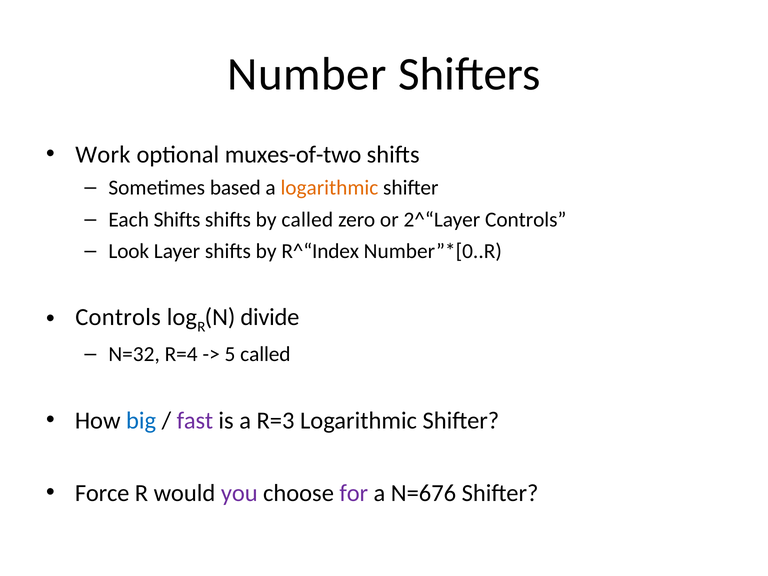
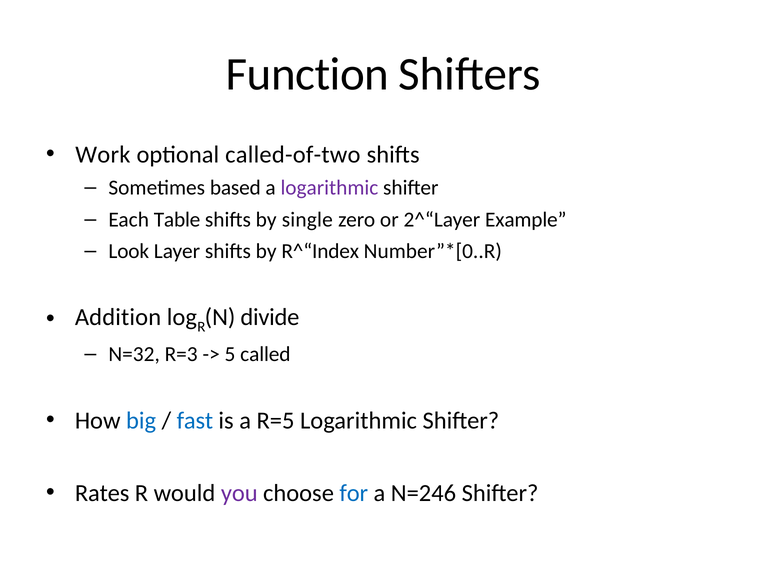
Number: Number -> Function (307, 74)
muxes-of-two: muxes-of-two -> called-of-two (293, 155)
logarithmic colour: orange -> purple (329, 188)
Each Shifts: Shifts -> Table (177, 220)
by called: called -> single (307, 220)
2^“Layer Controls: Controls -> Example (526, 220)
Controls: Controls -> Addition (118, 317)
R=4: R=4 -> R=3 (181, 354)
fast colour: purple -> blue (195, 421)
R=3: R=3 -> R=5 (275, 421)
Force: Force -> Rates (102, 493)
for colour: purple -> blue (354, 493)
N=676: N=676 -> N=246 (423, 493)
